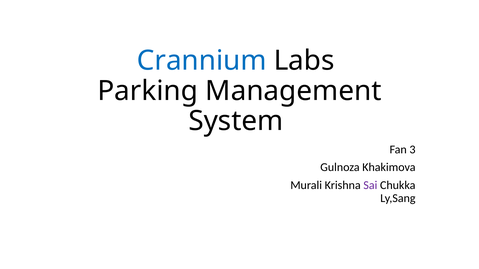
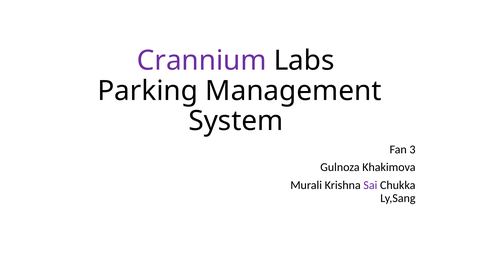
Crannium colour: blue -> purple (202, 61)
